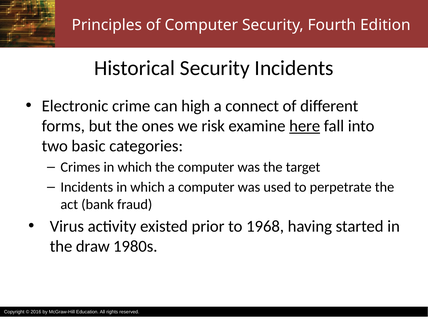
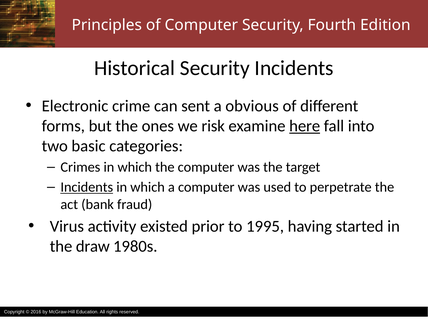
high: high -> sent (196, 106)
connect: connect -> obvious (252, 106)
Incidents underline: none -> present (87, 187)
1968: 1968 -> 1995 (265, 226)
